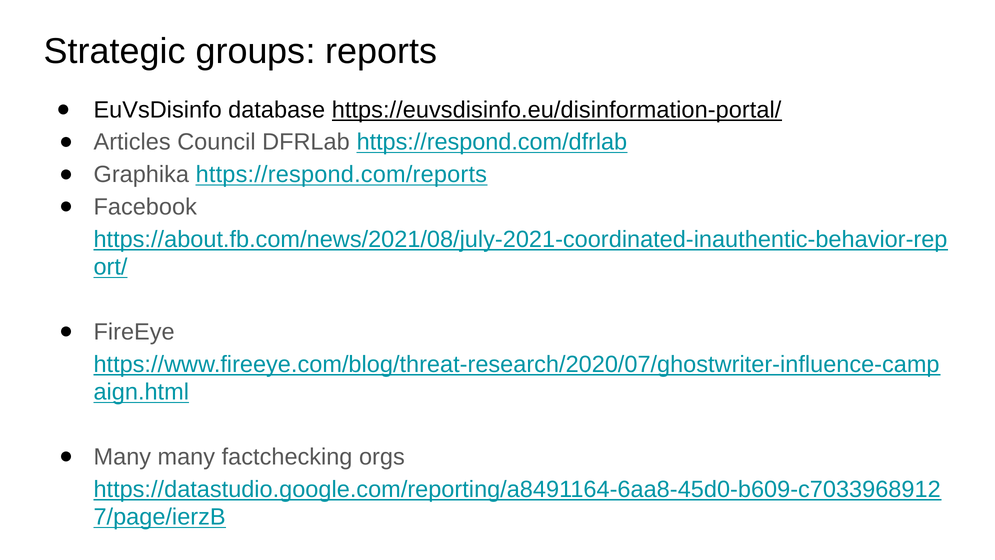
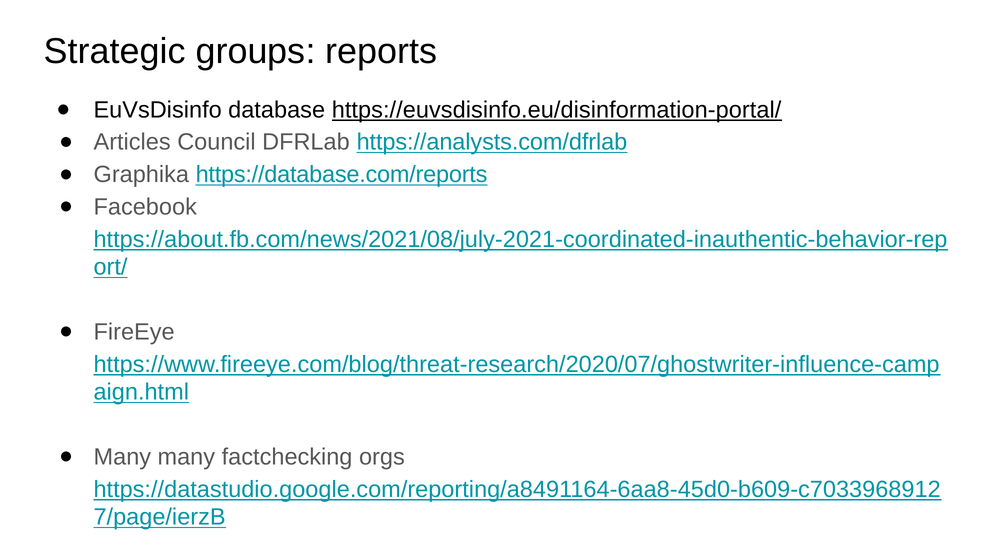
https://respond.com/dfrlab: https://respond.com/dfrlab -> https://analysts.com/dfrlab (492, 142)
https://respond.com/reports: https://respond.com/reports -> https://database.com/reports (342, 175)
